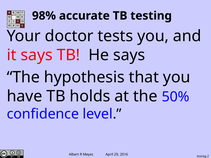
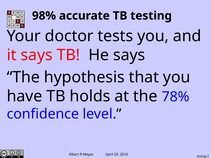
50%: 50% -> 78% (176, 97)
